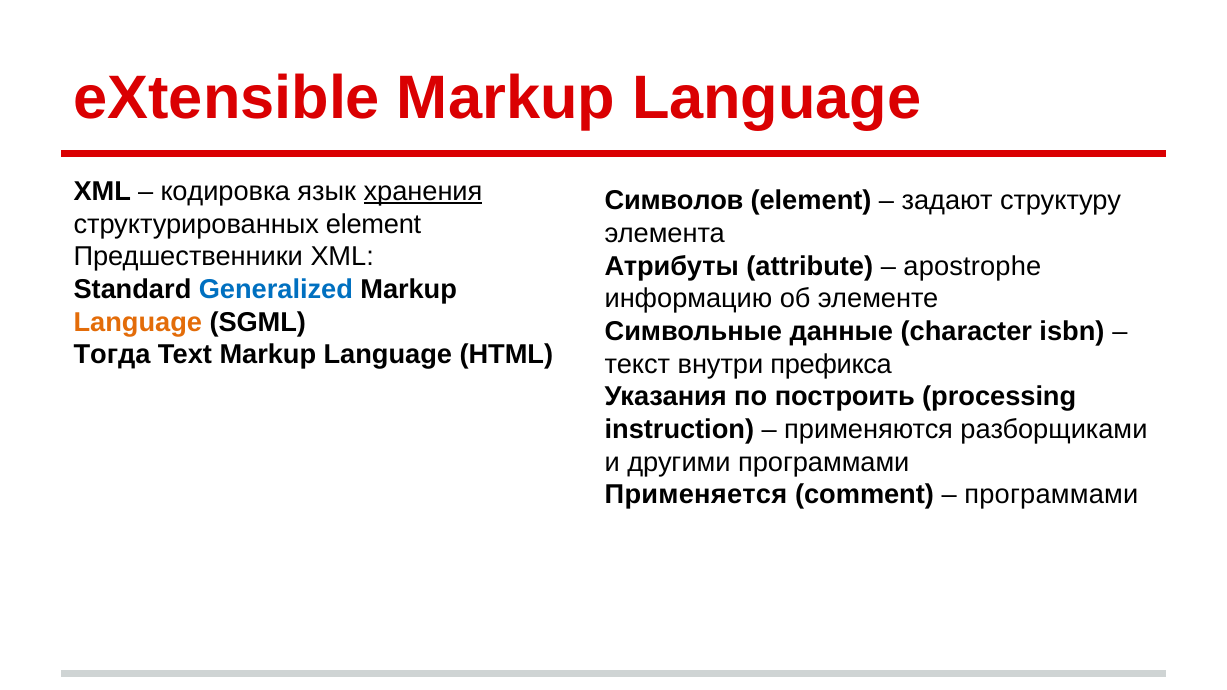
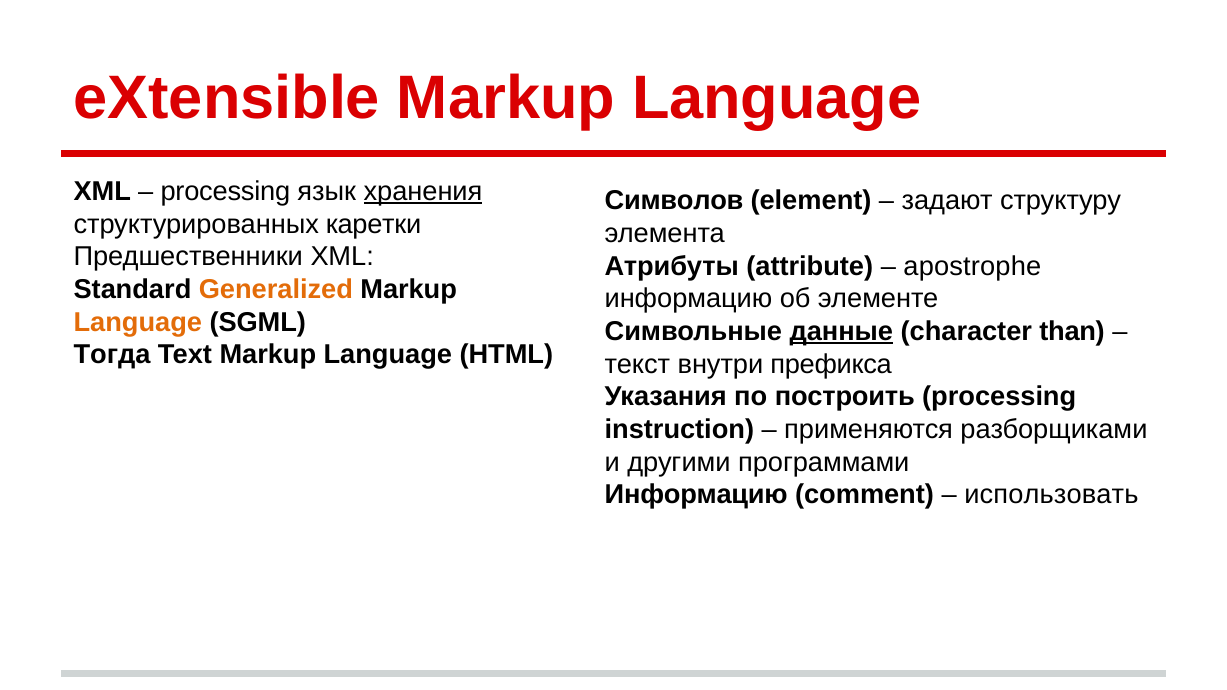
кодировка: кодировка -> processing (225, 192)
структурированных element: element -> каретки (374, 224)
Generalized colour: blue -> orange (276, 290)
данные underline: none -> present (841, 332)
isbn: isbn -> than (1072, 332)
Применяется: Применяется -> Информацию (696, 495)
программами: программами -> использовать (1051, 495)
